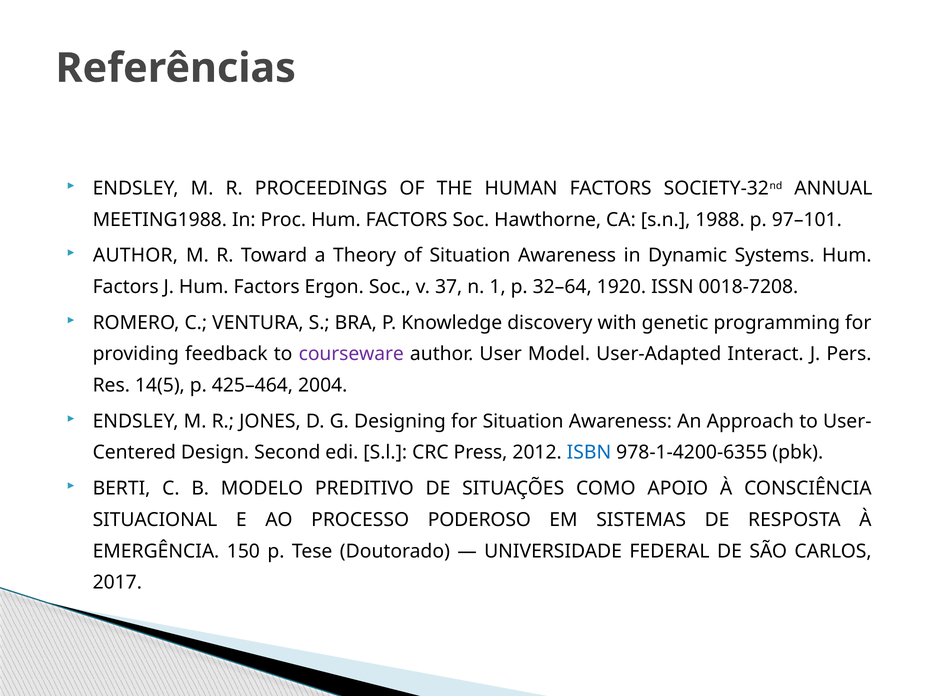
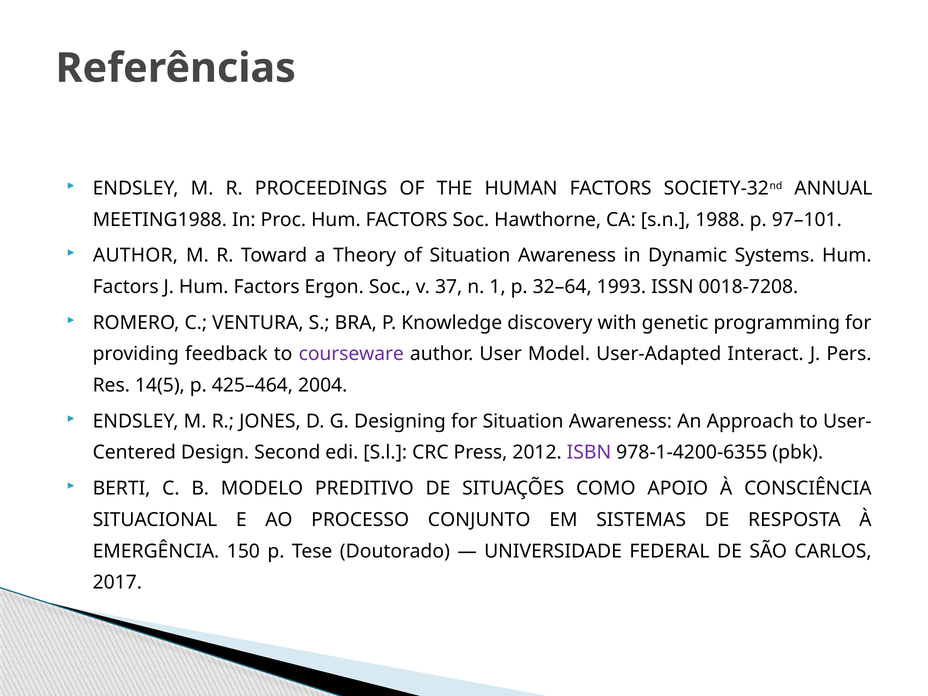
1920: 1920 -> 1993 (621, 287)
ISBN colour: blue -> purple (589, 453)
PODEROSO: PODEROSO -> CONJUNTO (479, 520)
